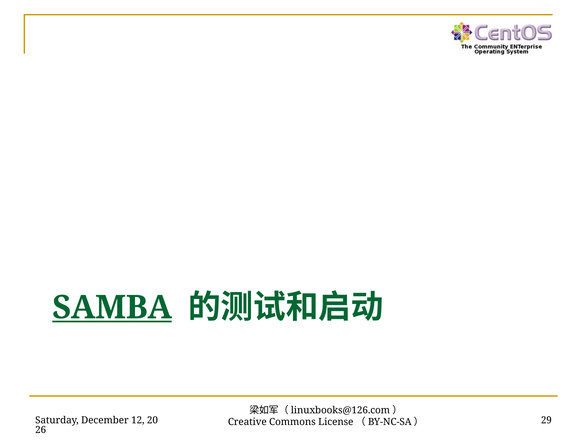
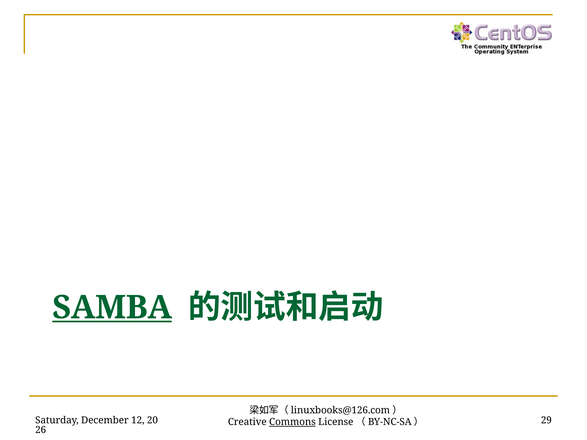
Commons underline: none -> present (292, 422)
